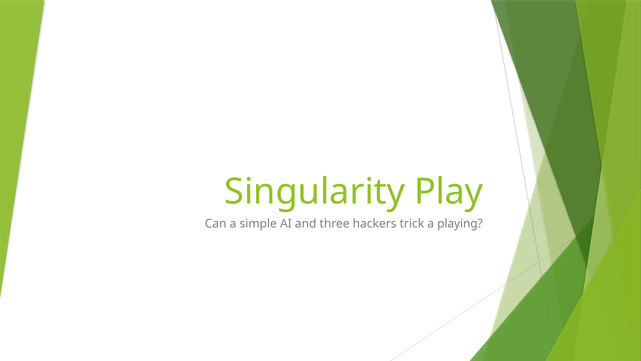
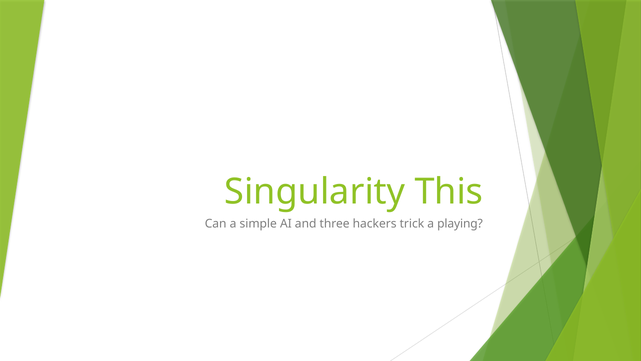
Play: Play -> This (449, 191)
